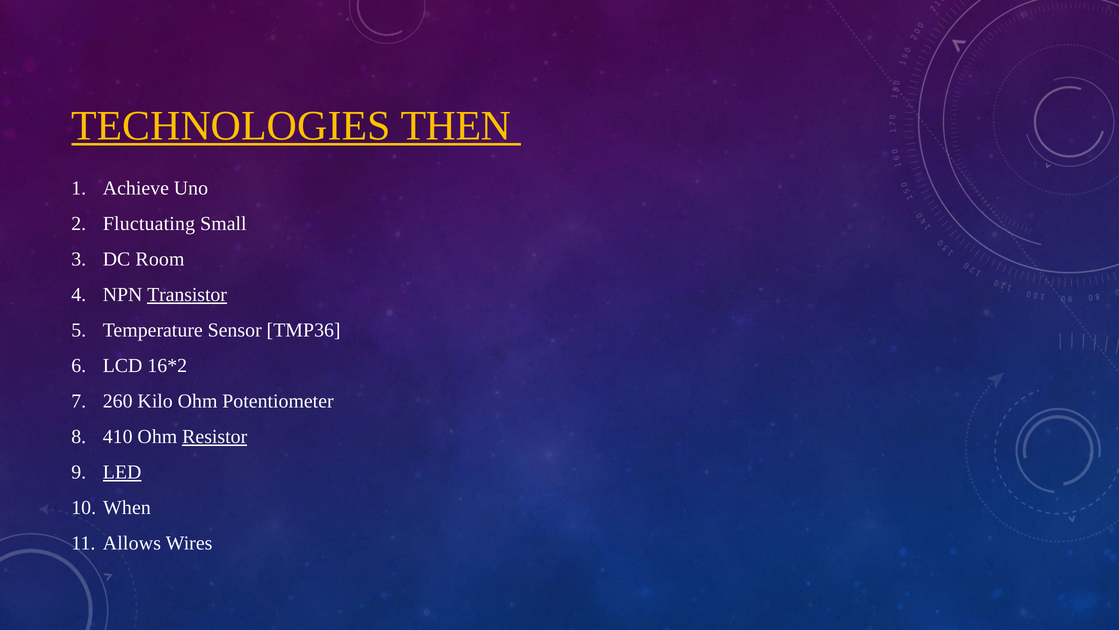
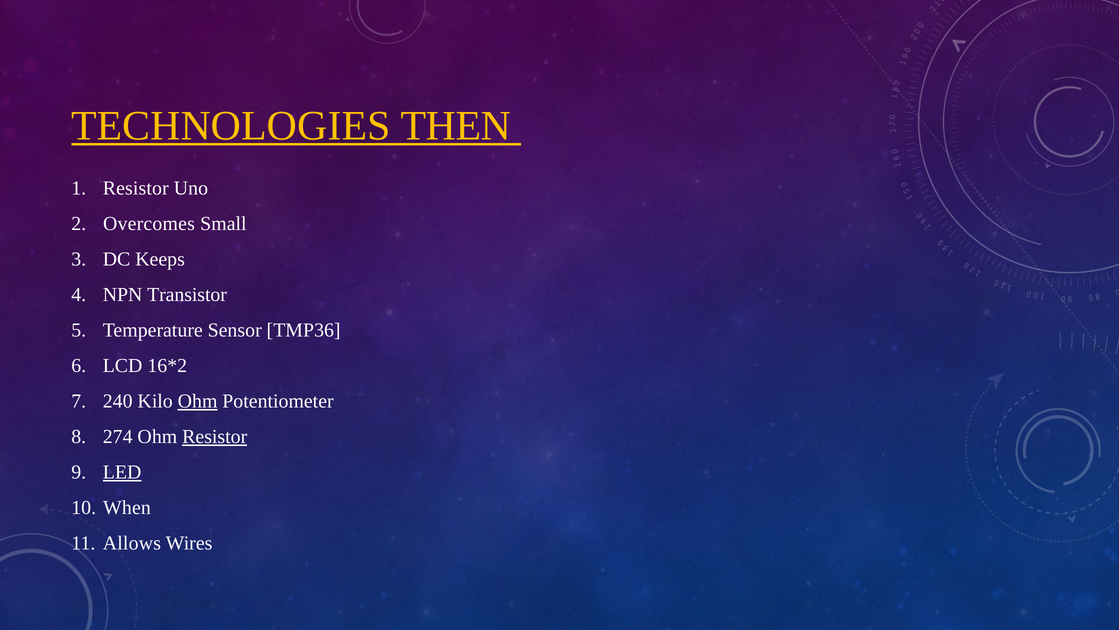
Achieve: Achieve -> Resistor (136, 188)
Fluctuating: Fluctuating -> Overcomes (149, 224)
Room: Room -> Keeps (160, 259)
Transistor underline: present -> none (187, 294)
260: 260 -> 240 (118, 401)
Ohm underline: none -> present (198, 401)
410: 410 -> 274 (118, 436)
